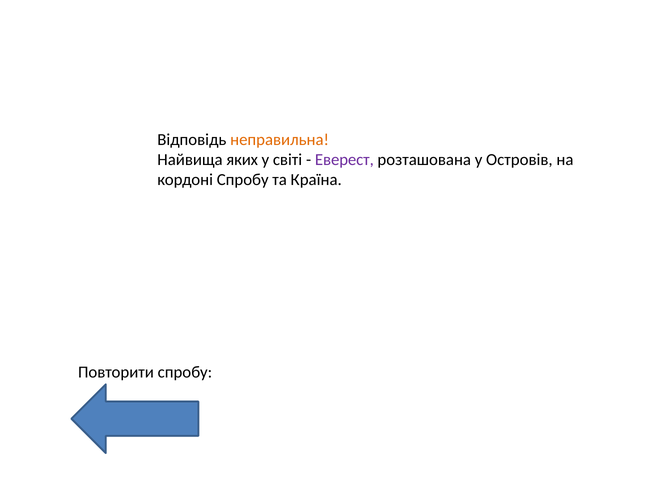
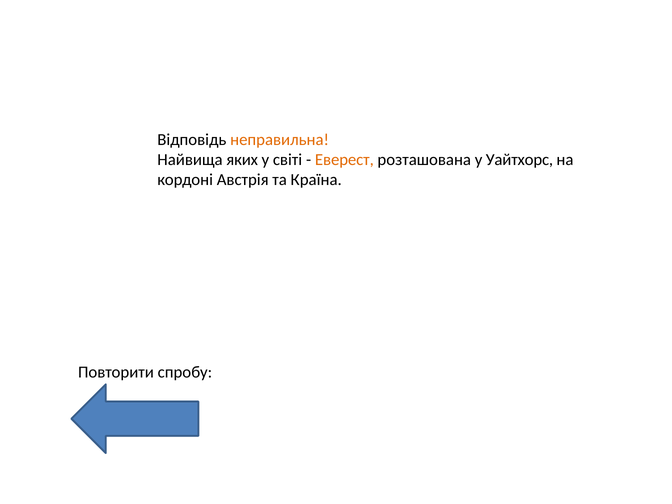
Еверест colour: purple -> orange (344, 160)
Островів: Островів -> Уайтхорс (519, 160)
кордоні Спробу: Спробу -> Австрія (243, 180)
